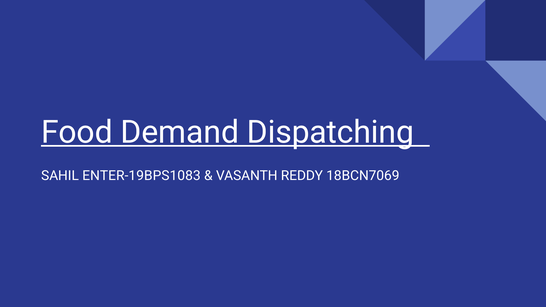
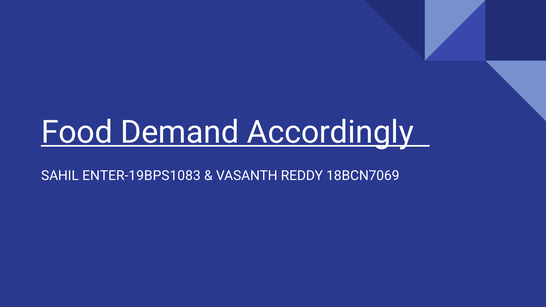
Dispatching: Dispatching -> Accordingly (330, 132)
